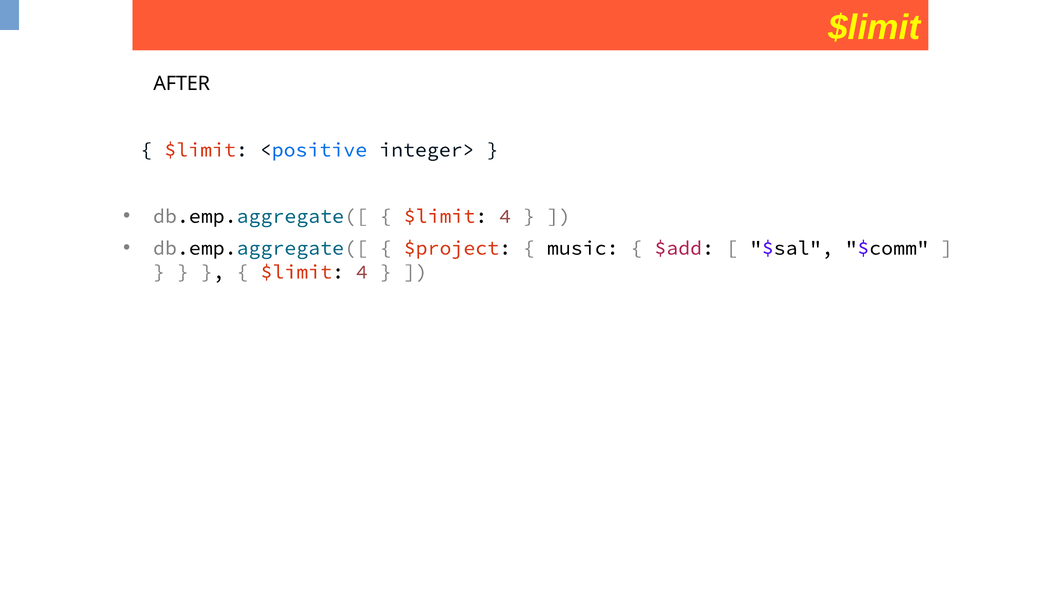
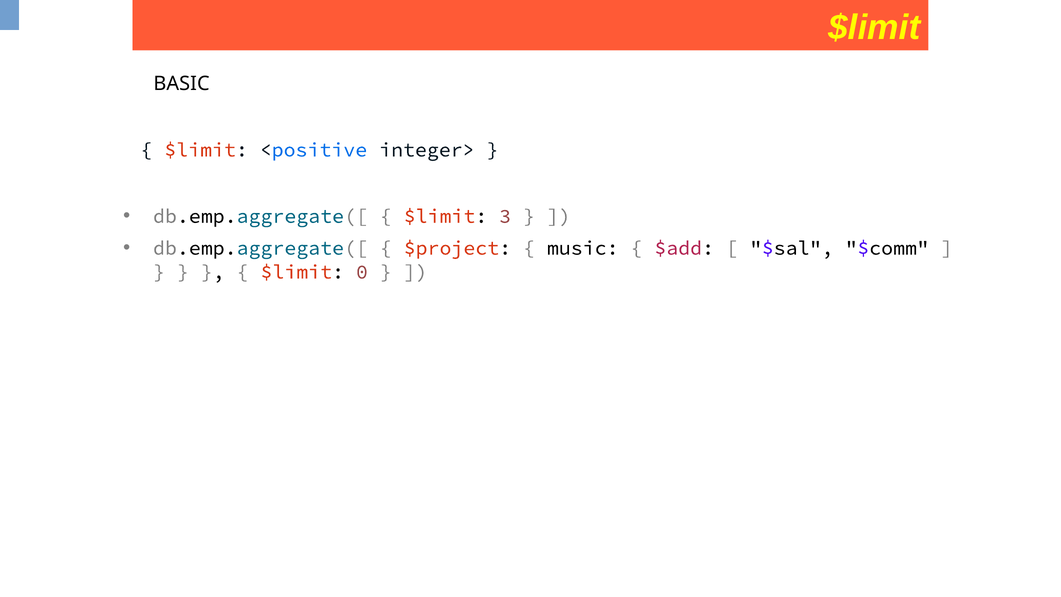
AFTER: AFTER -> BASIC (182, 84)
4: 4 -> 3 (505, 216)
4: 4 -> 0 (362, 272)
